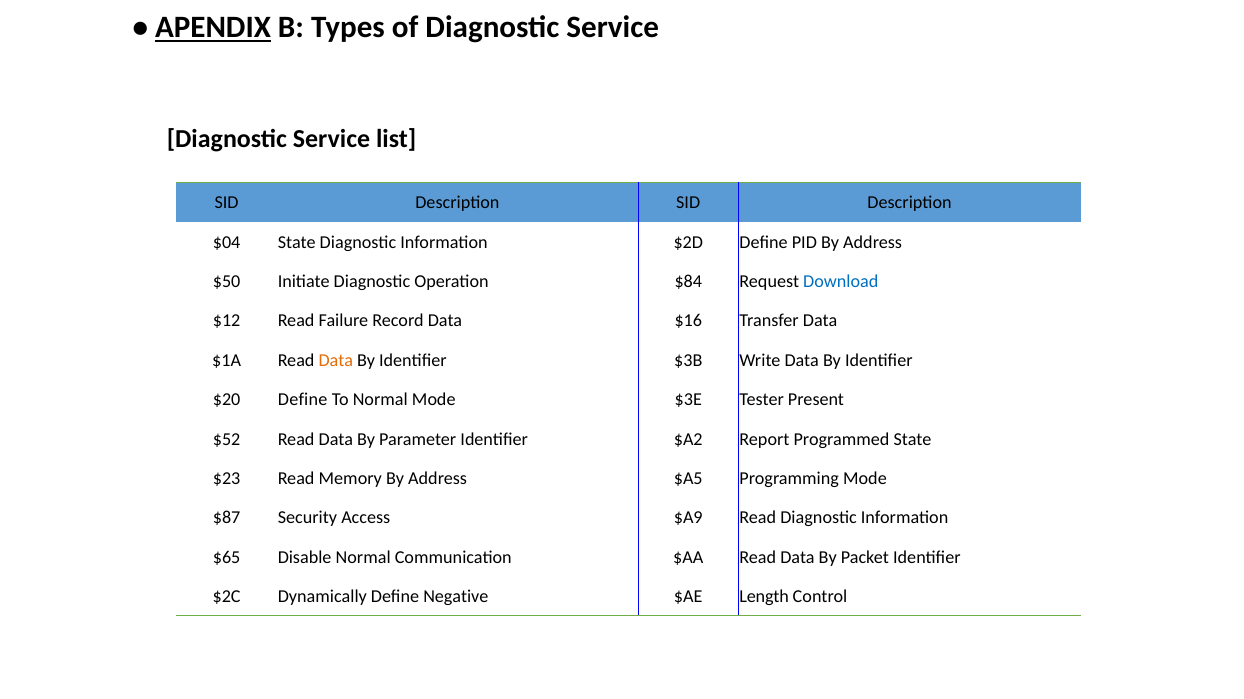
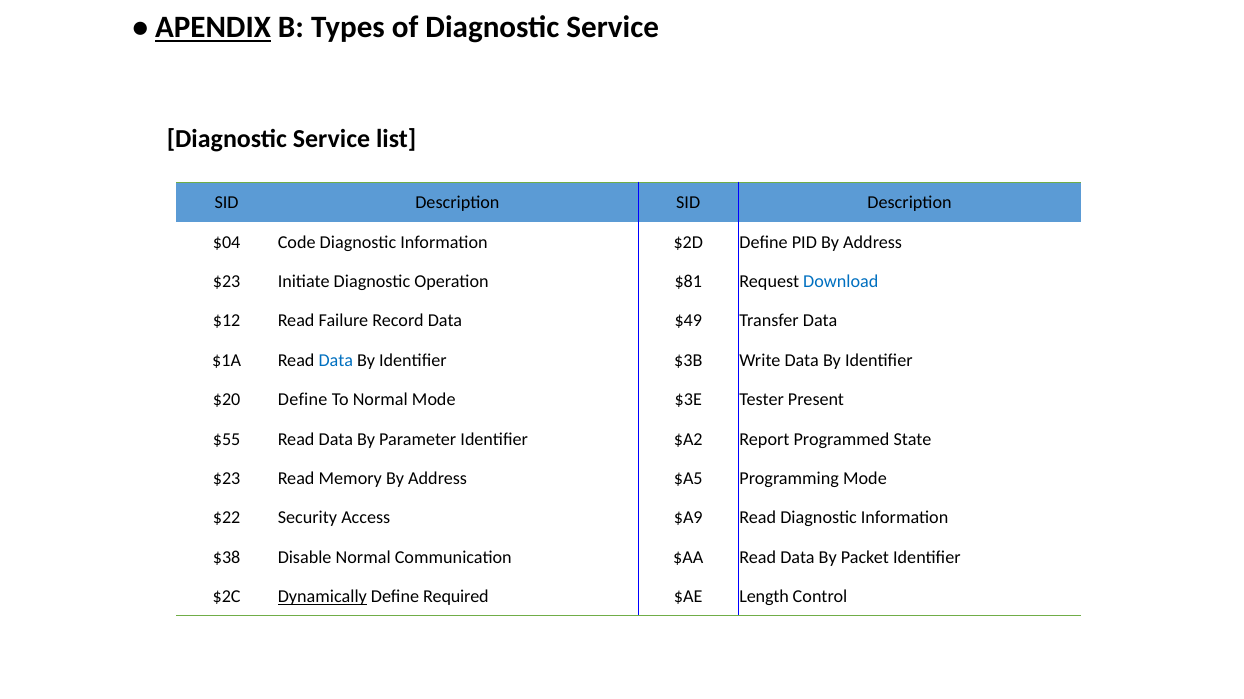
$04 State: State -> Code (297, 242)
$50: $50 -> $23 (227, 282)
$84: $84 -> $81 (688, 282)
$16: $16 -> $49 (688, 321)
Data colour: orange -> blue (336, 361)
$52: $52 -> $55 (227, 440)
$87: $87 -> $22 (227, 519)
$65: $65 -> $38 (227, 558)
Dynamically underline: none -> present (322, 597)
Negative: Negative -> Required (456, 597)
